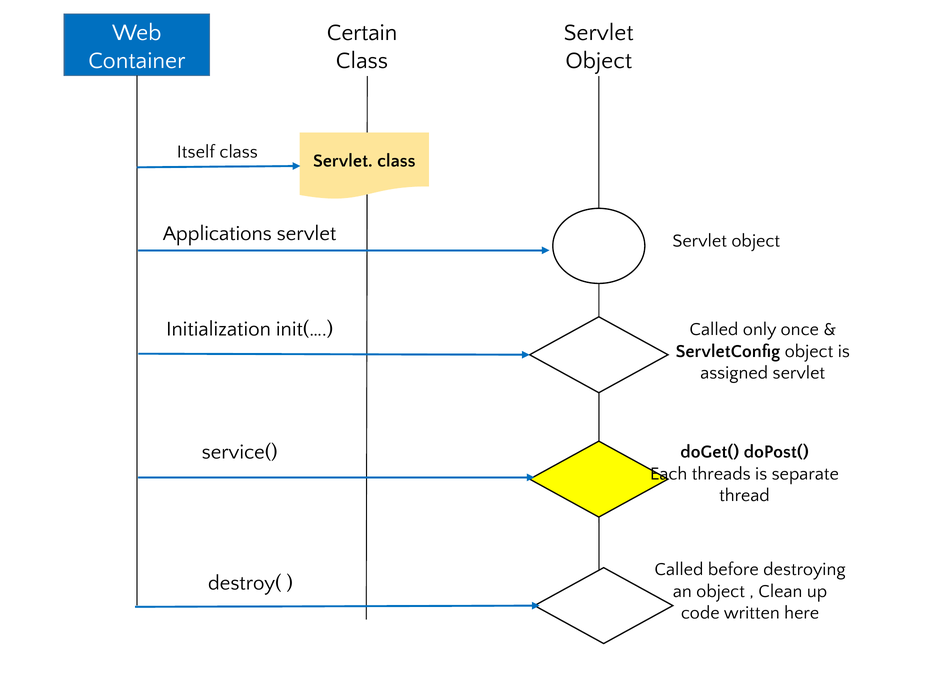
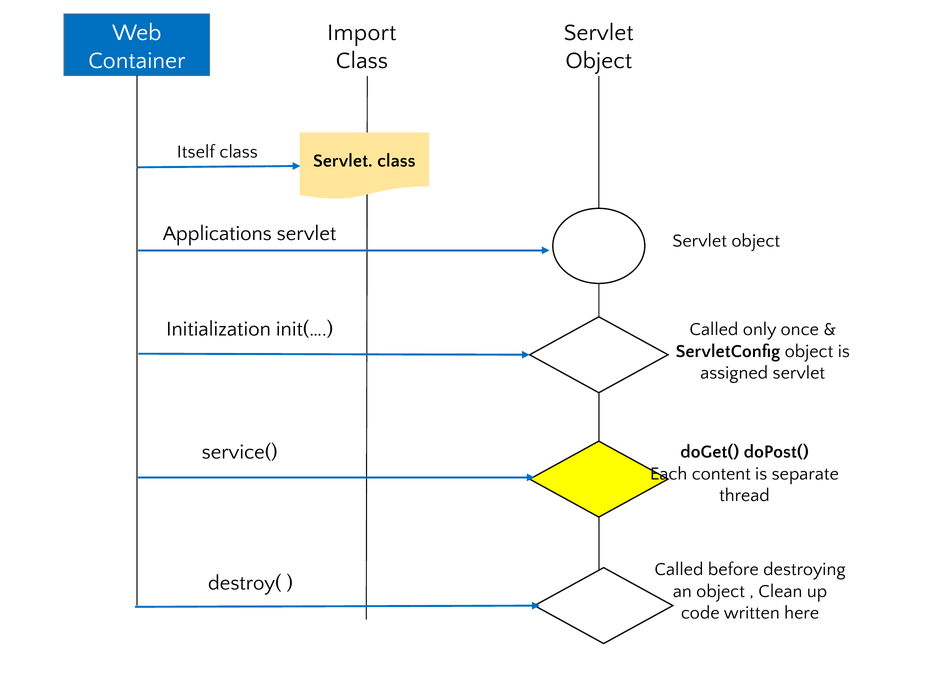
Certain: Certain -> Import (362, 32)
threads: threads -> content (721, 473)
